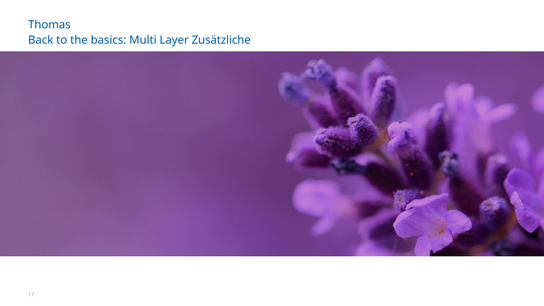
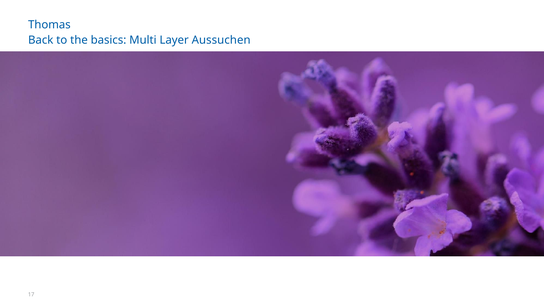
Zusätzliche: Zusätzliche -> Aussuchen (221, 40)
